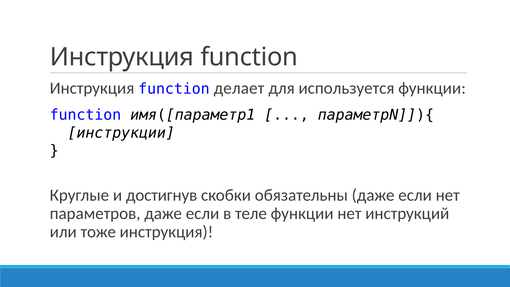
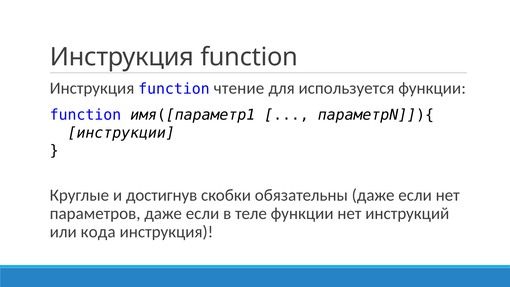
делает: делает -> чтение (239, 88)
тоже: тоже -> кода (98, 232)
